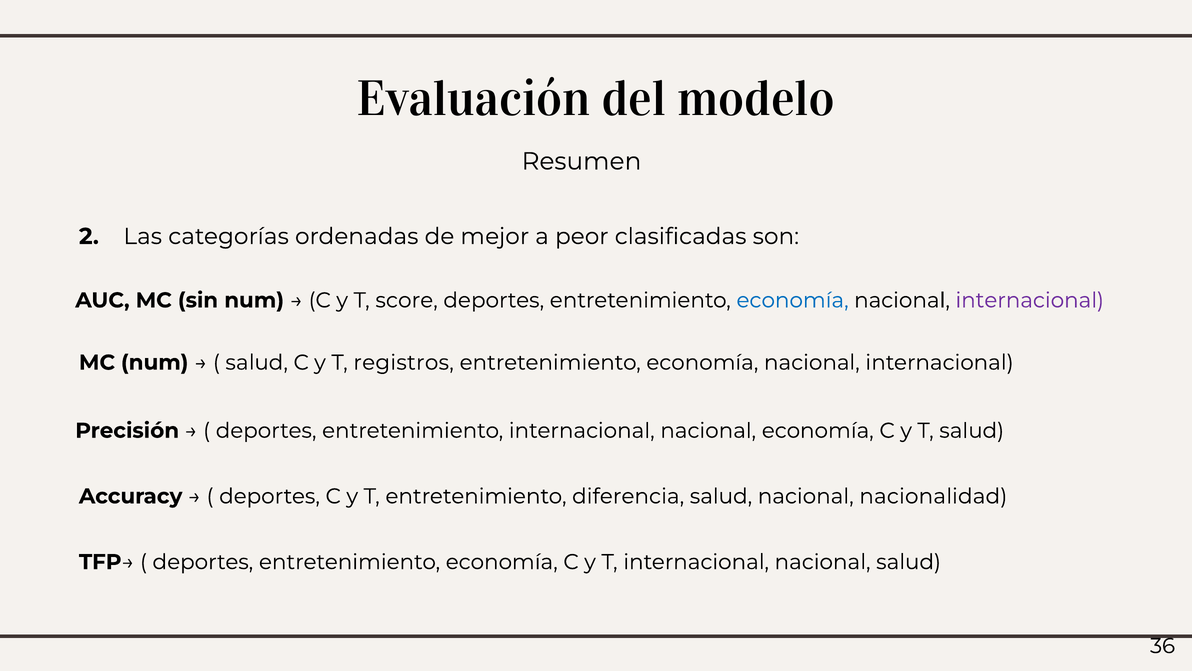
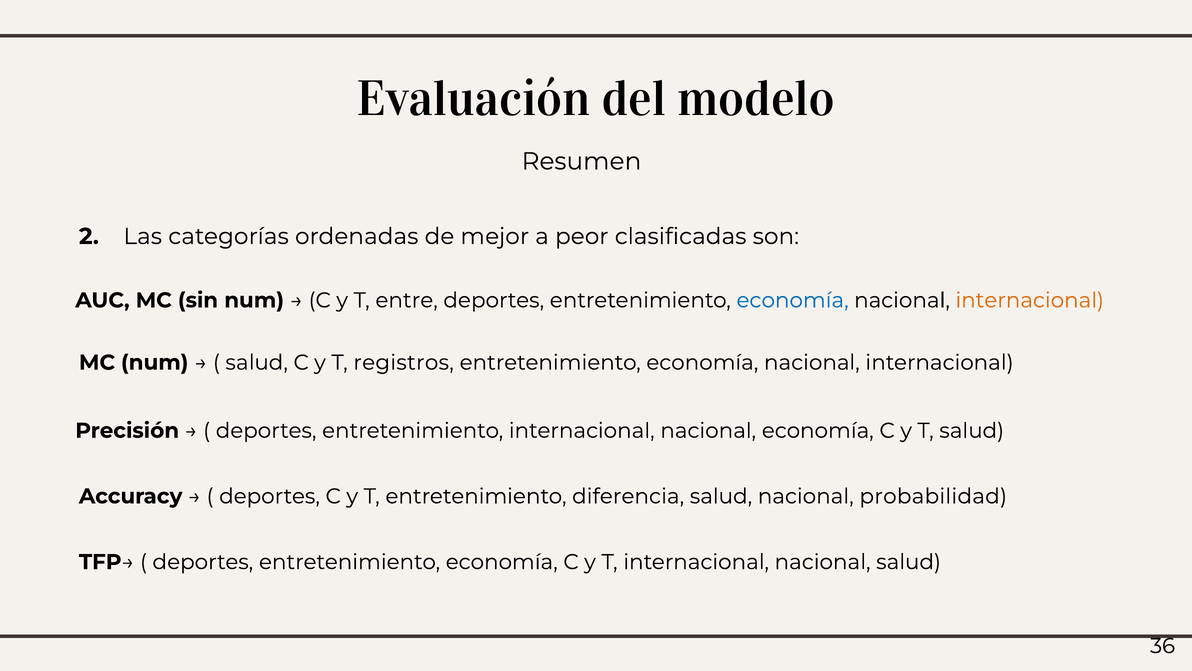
score: score -> entre (407, 300)
internacional colour: purple -> orange (1030, 300)
nacionalidad: nacionalidad -> probabilidad (933, 496)
